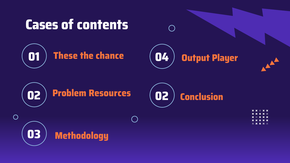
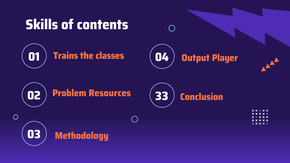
Cases: Cases -> Skills (42, 25)
These: These -> Trains (66, 56)
chance: chance -> classes (110, 56)
02 02: 02 -> 33 (162, 96)
